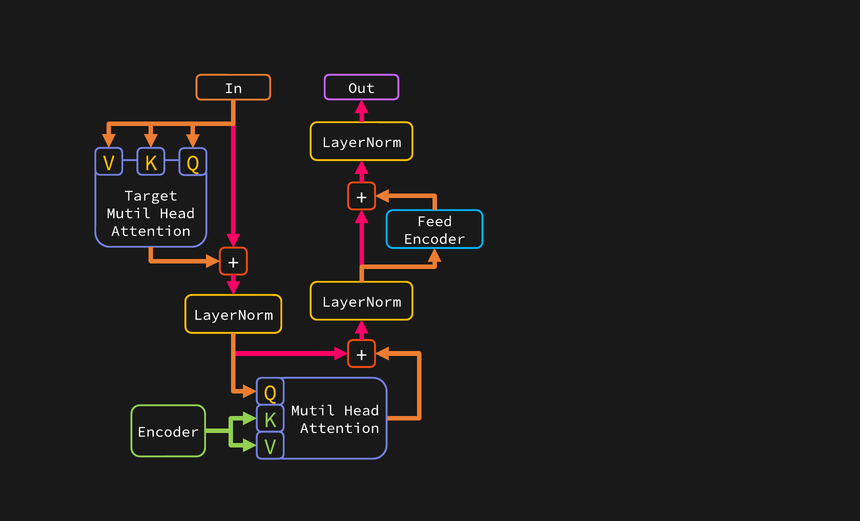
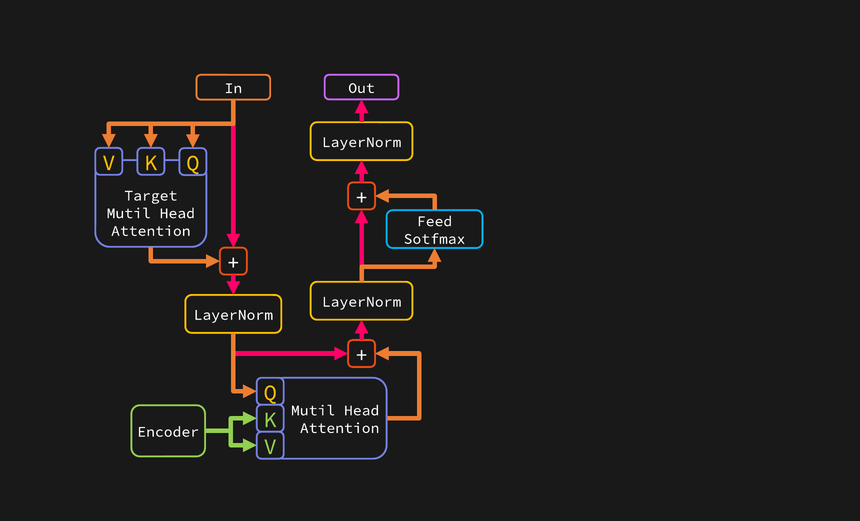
Encoder: Encoder -> Sotfmax (435, 239)
